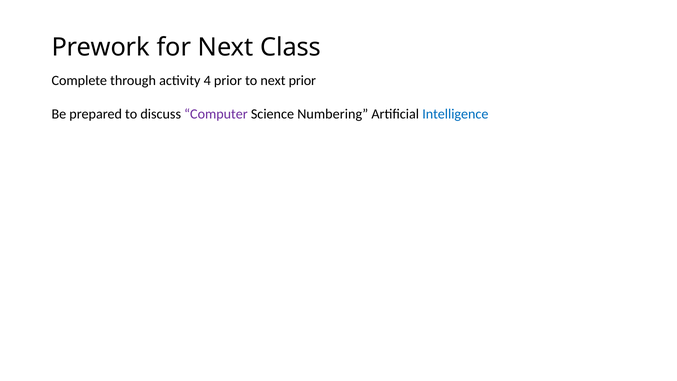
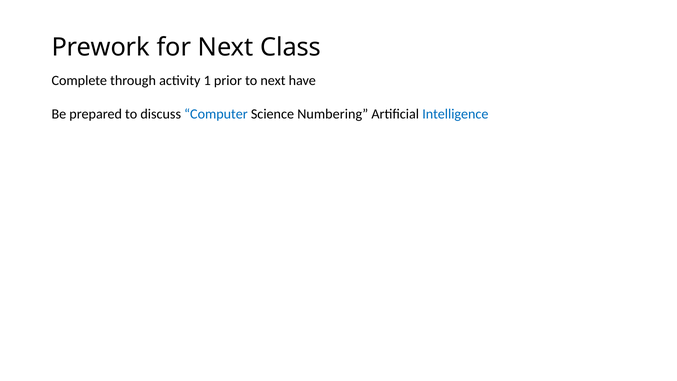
4: 4 -> 1 (207, 80)
next prior: prior -> have (302, 80)
Computer colour: purple -> blue (216, 114)
